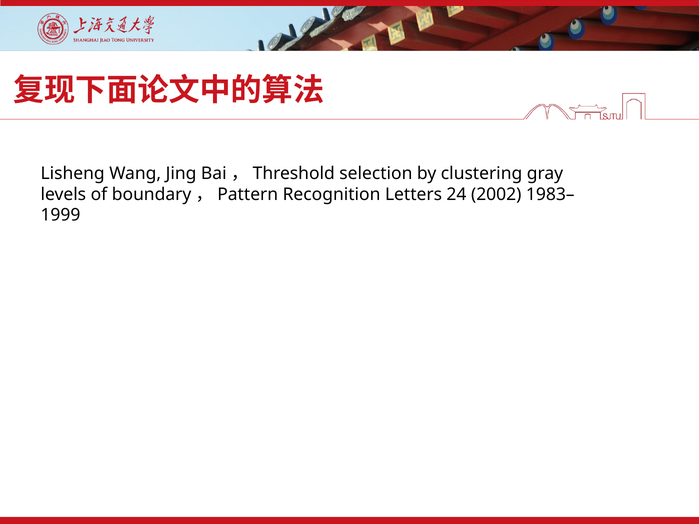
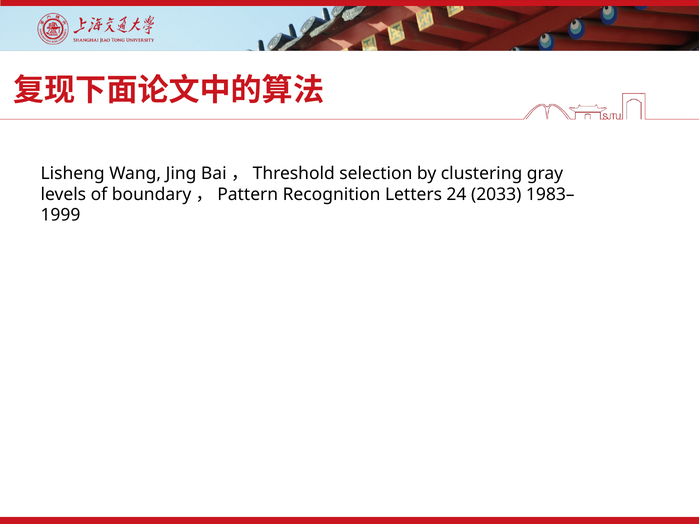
2002: 2002 -> 2033 (496, 194)
